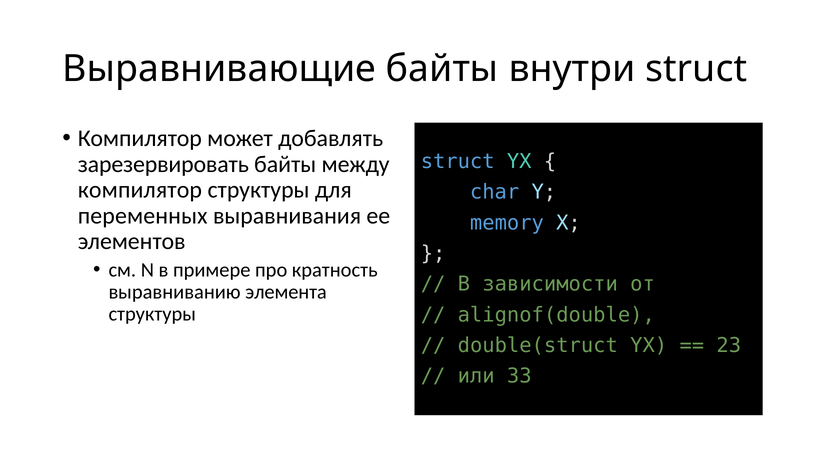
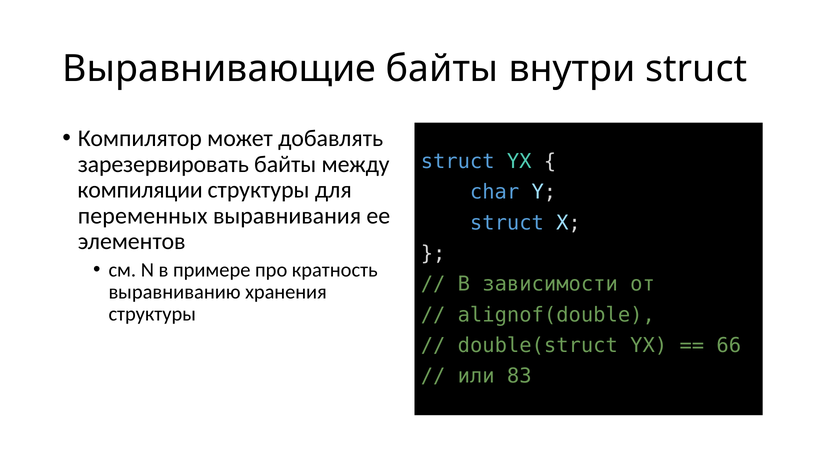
компилятор: компилятор -> компиляции (140, 190)
memory: memory -> struct (507, 223)
элемента: элемента -> хранения (286, 292)
23: 23 -> 66 (729, 345)
33: 33 -> 83 (519, 376)
